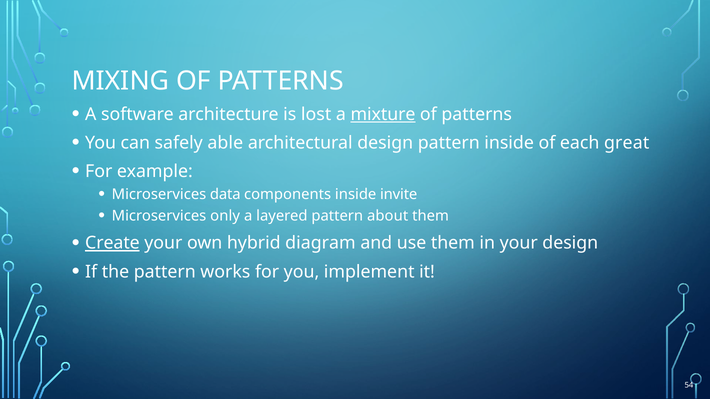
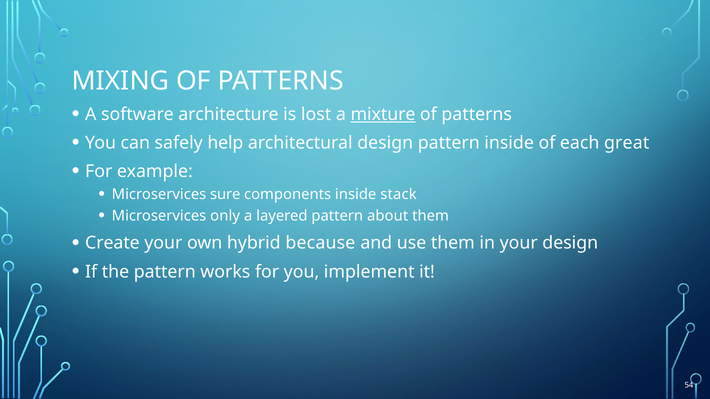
able: able -> help (225, 143)
data: data -> sure (225, 195)
invite: invite -> stack (399, 195)
Create underline: present -> none (112, 243)
diagram: diagram -> because (320, 243)
